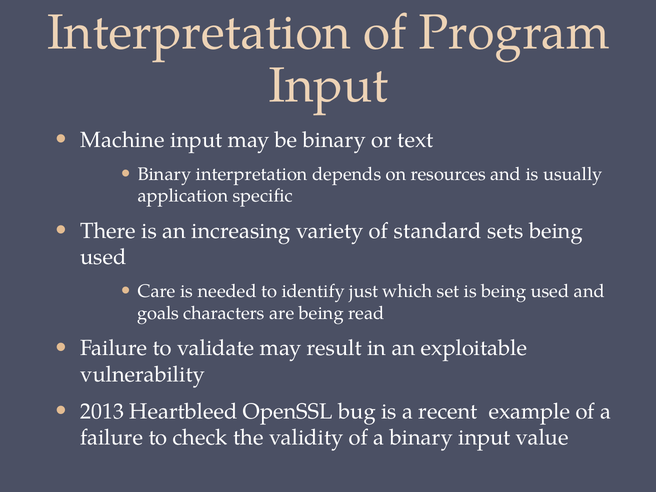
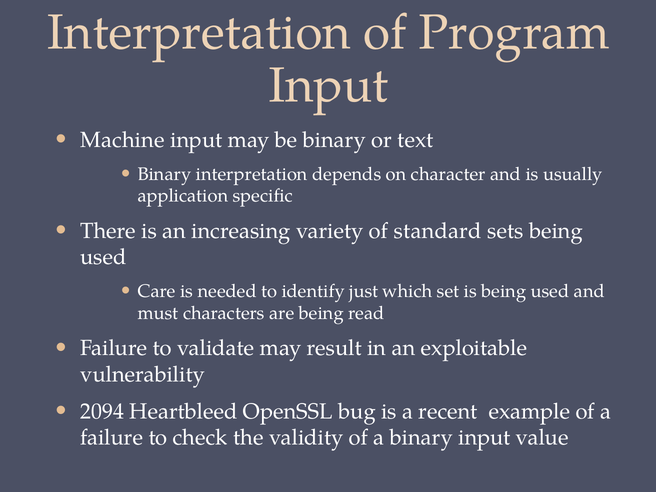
resources: resources -> character (448, 174)
goals: goals -> must (158, 313)
2013: 2013 -> 2094 (102, 411)
